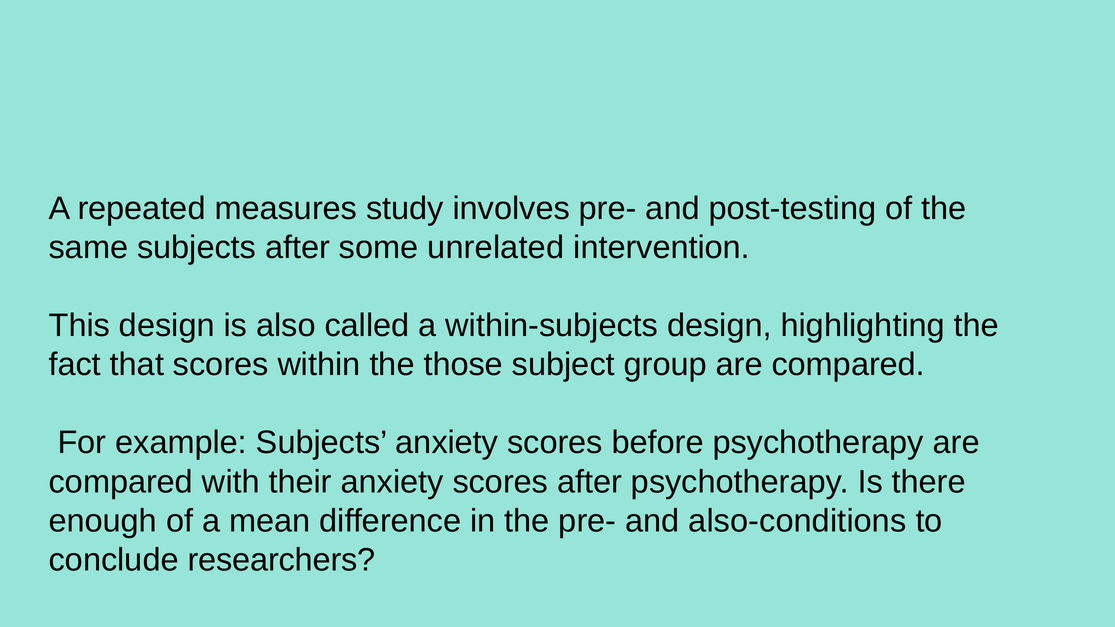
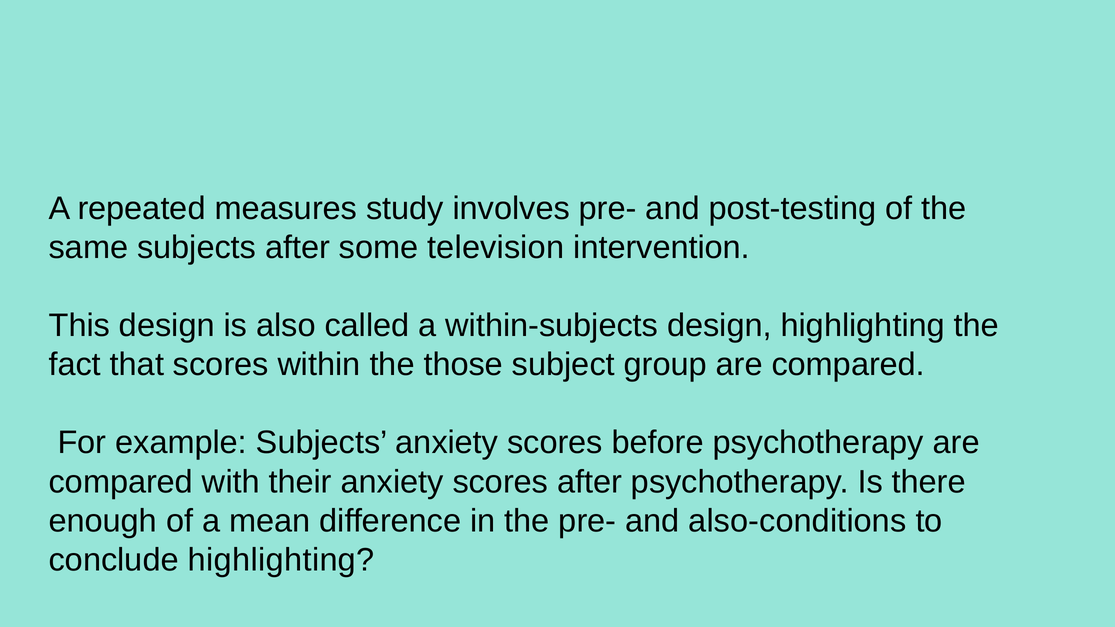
unrelated: unrelated -> television (496, 248)
conclude researchers: researchers -> highlighting (281, 560)
